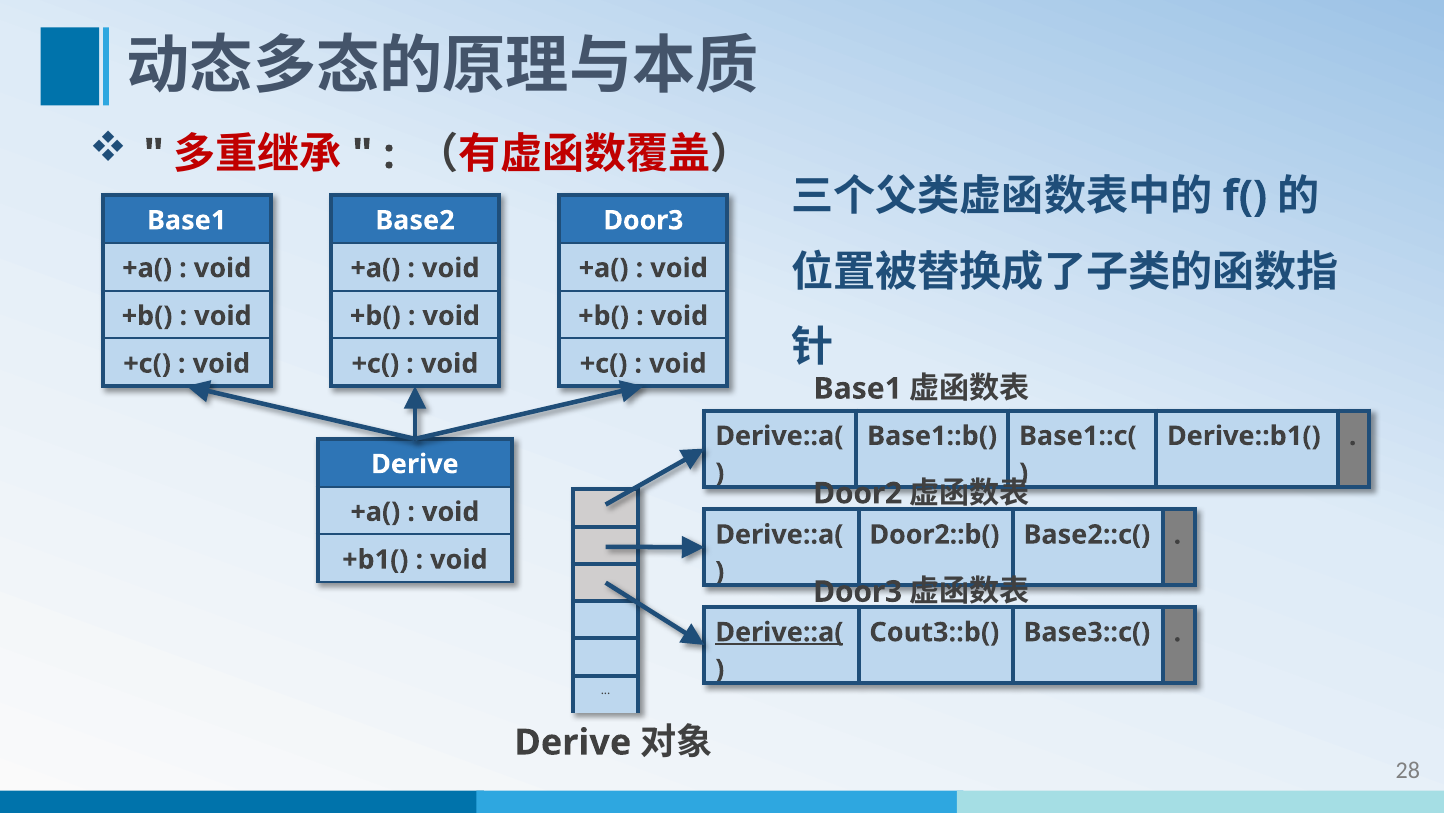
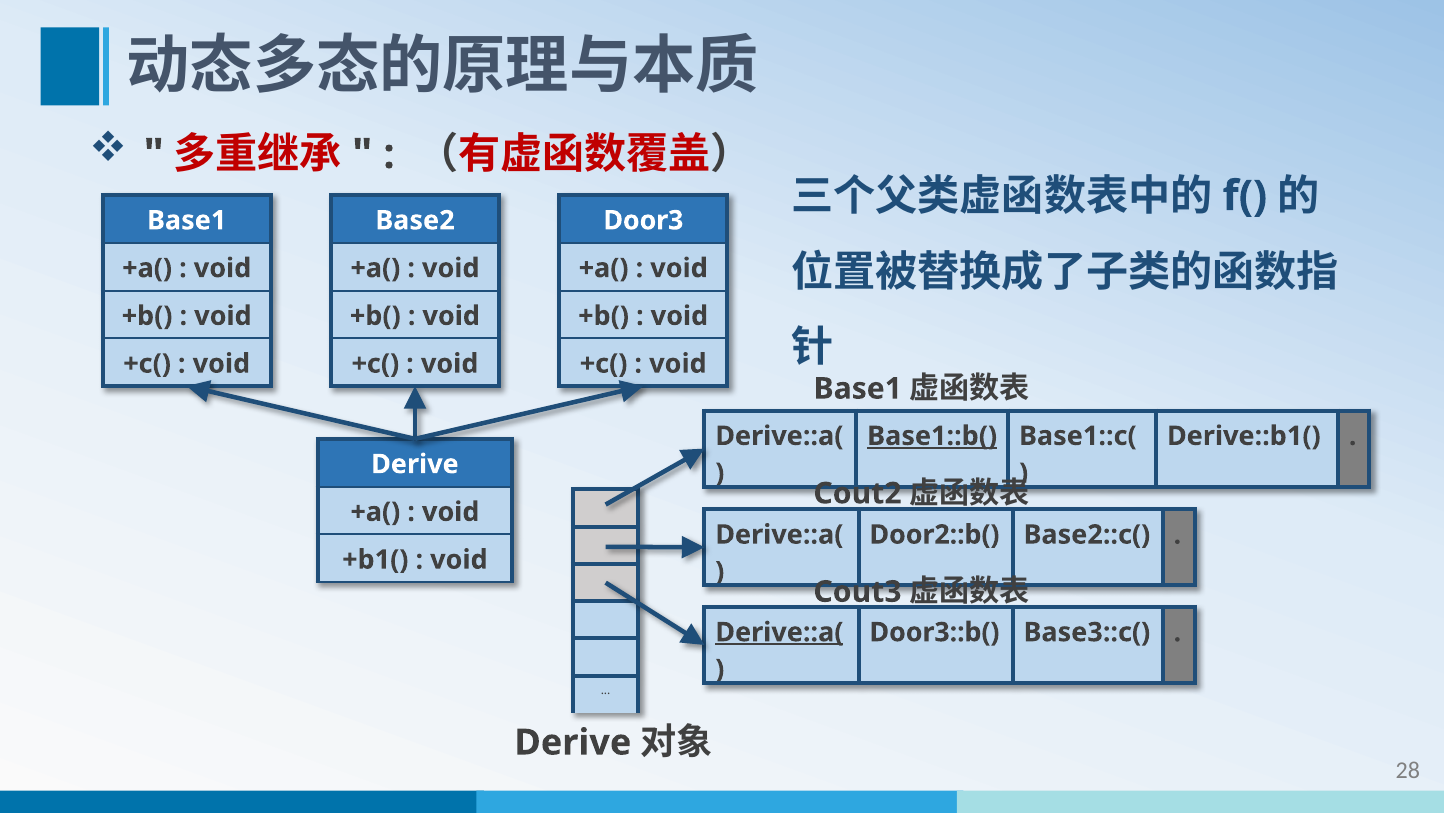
Base1::b( underline: none -> present (932, 436)
Door2: Door2 -> Cout2 (857, 493)
Door3: Door3 -> Cout3 (857, 591)
Cout3::b(: Cout3::b( -> Door3::b( (934, 632)
